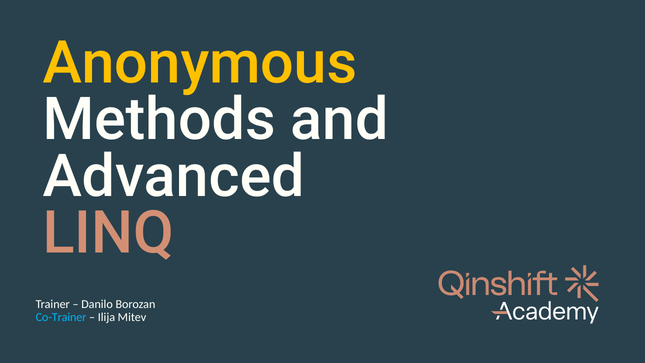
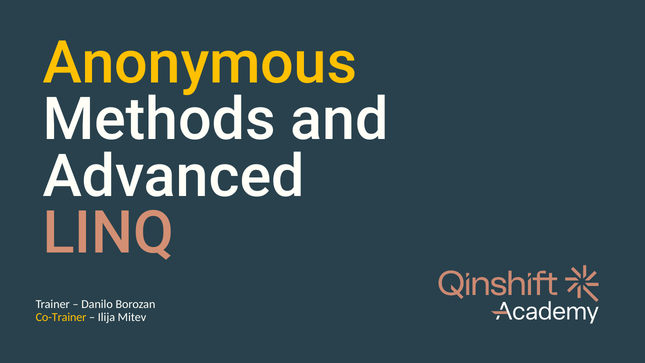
Co-Trainer colour: light blue -> yellow (61, 317)
